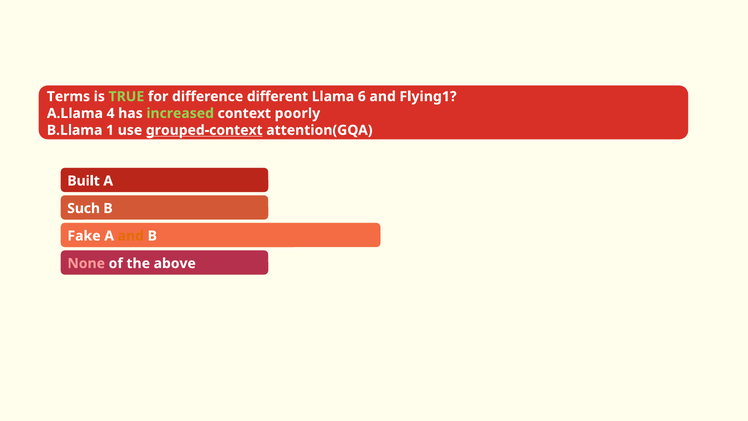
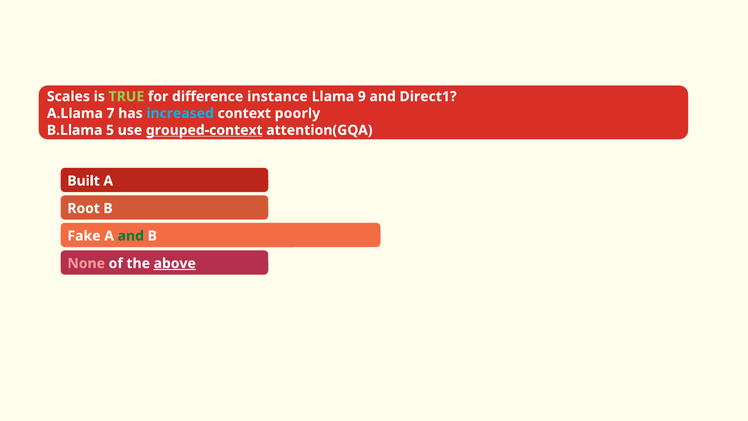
Terms: Terms -> Scales (68, 96)
different: different -> instance (277, 96)
6: 6 -> 9 (362, 96)
Flying1: Flying1 -> Direct1 (428, 96)
4: 4 -> 7 (111, 113)
increased colour: light green -> light blue (180, 113)
1: 1 -> 5 (110, 130)
Such: Such -> Root (84, 208)
and colour: orange -> green (131, 236)
above underline: none -> present (175, 263)
